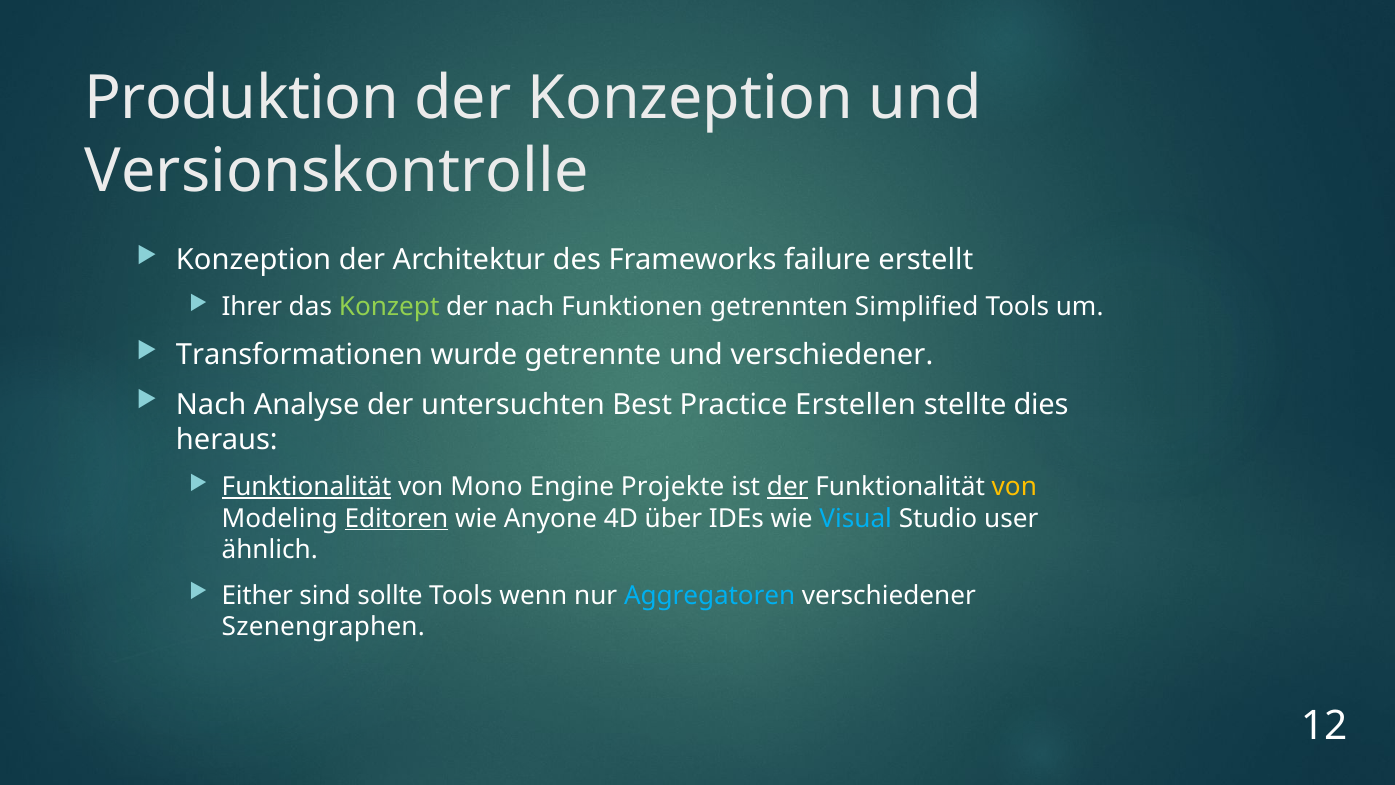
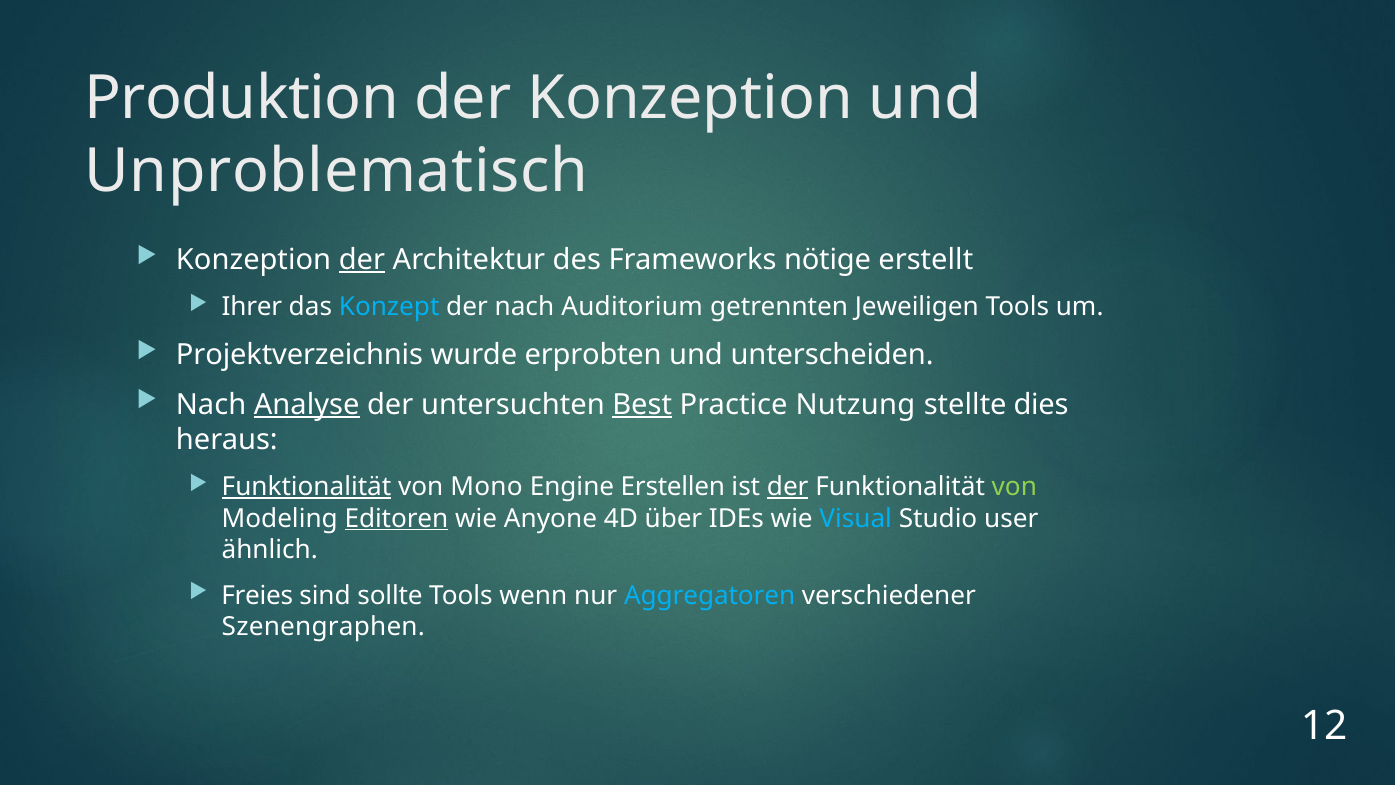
Versionskontrolle: Versionskontrolle -> Unproblematisch (336, 171)
der underline: none -> present (362, 260)
failure: failure -> nötige (828, 260)
Konzept colour: light green -> light blue (389, 307)
Funktionen: Funktionen -> Auditorium (632, 307)
Simplified: Simplified -> Jeweiligen (917, 307)
Transformationen: Transformationen -> Projektverzeichnis (299, 355)
getrennte: getrennte -> erprobten (593, 355)
und verschiedener: verschiedener -> unterscheiden (832, 355)
Analyse underline: none -> present (307, 404)
Best underline: none -> present (642, 404)
Erstellen: Erstellen -> Nutzung (855, 404)
Projekte: Projekte -> Erstellen (673, 487)
von colour: yellow -> light green (1014, 487)
Either: Either -> Freies (257, 595)
